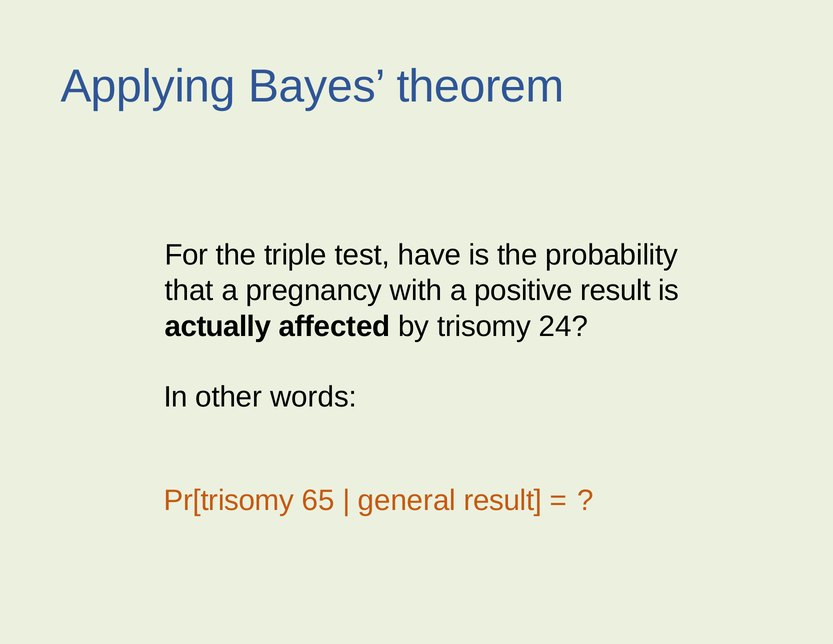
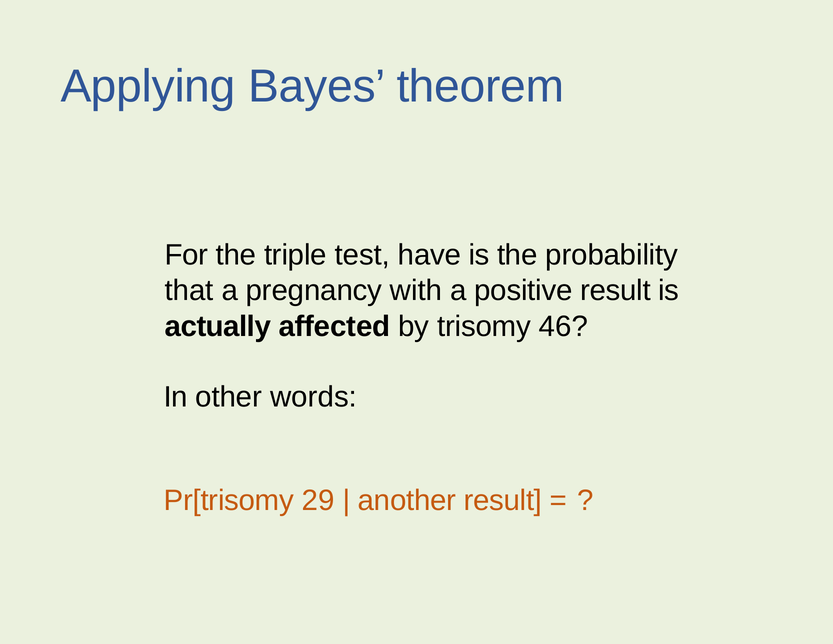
24: 24 -> 46 (563, 326)
65: 65 -> 29 (318, 501)
general: general -> another (407, 501)
